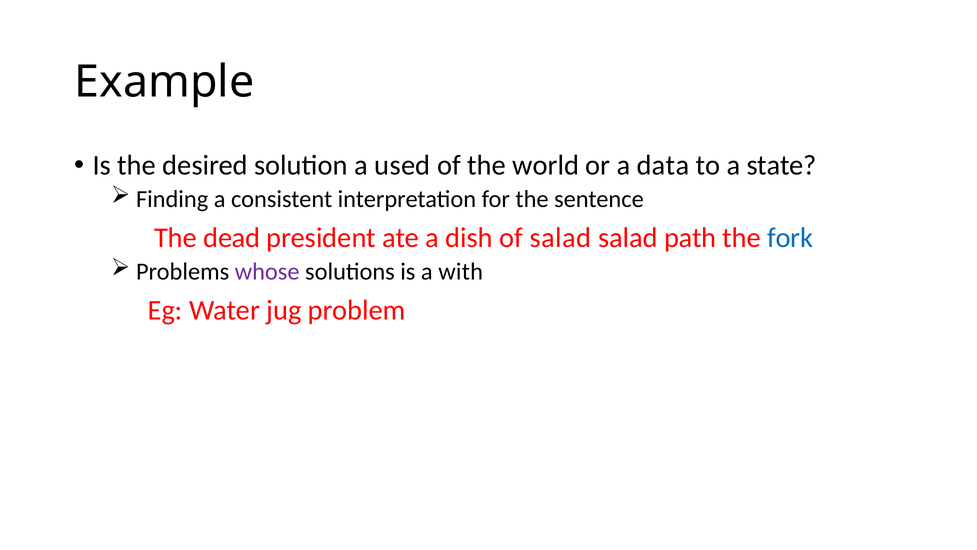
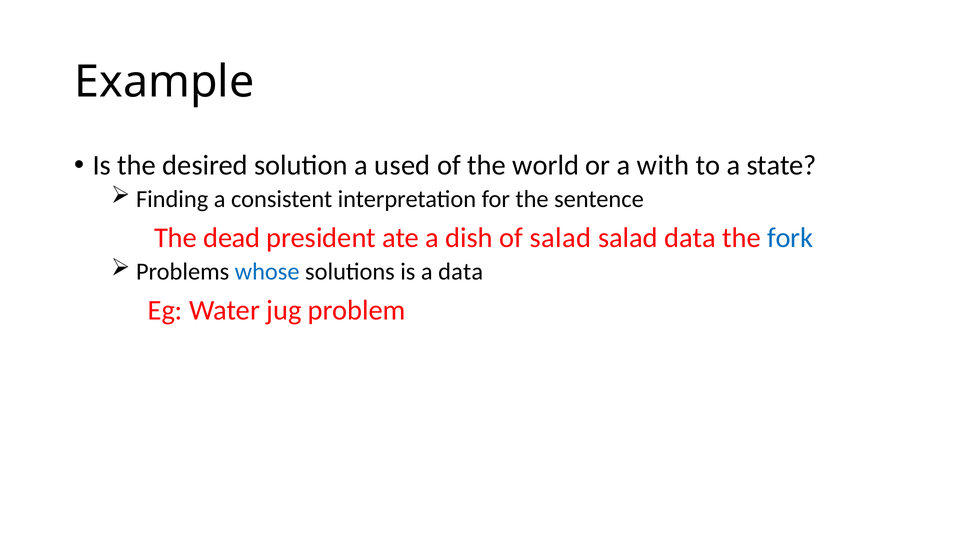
data: data -> with (663, 165)
salad path: path -> data (690, 238)
whose colour: purple -> blue (267, 271)
a with: with -> data (461, 271)
